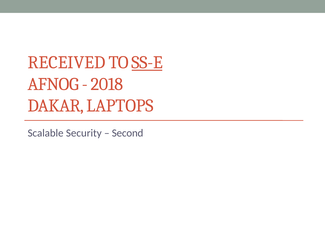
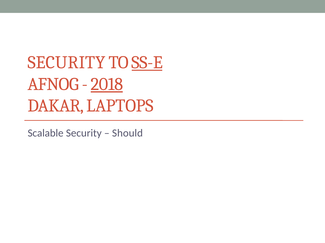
RECEIVED: RECEIVED -> SECURITY (66, 63)
2018 underline: none -> present (107, 84)
Second: Second -> Should (127, 133)
